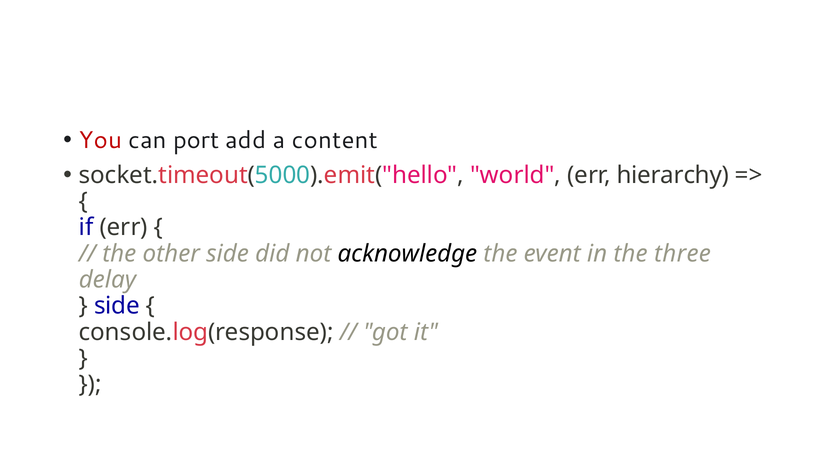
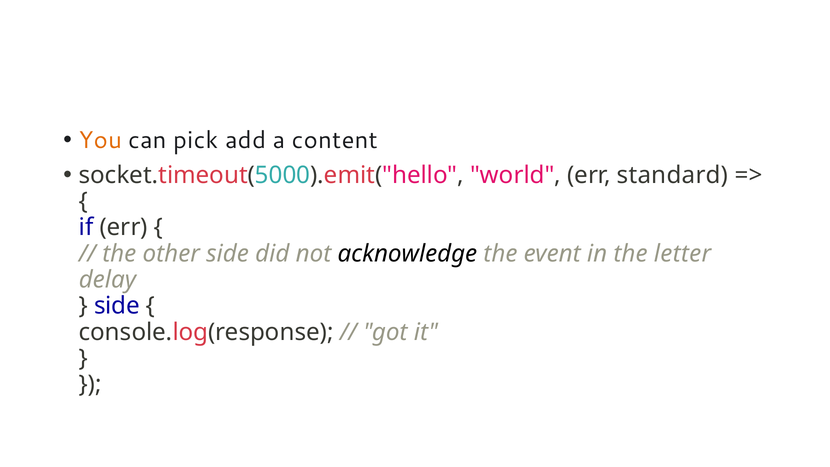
You colour: red -> orange (100, 140)
port: port -> pick (196, 140)
hierarchy: hierarchy -> standard (673, 175)
three: three -> letter (683, 254)
